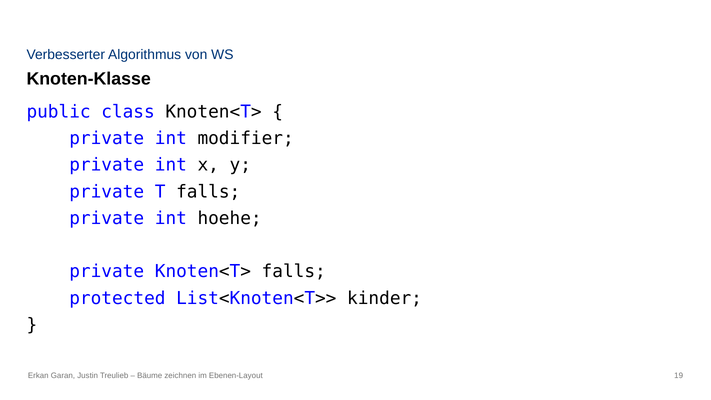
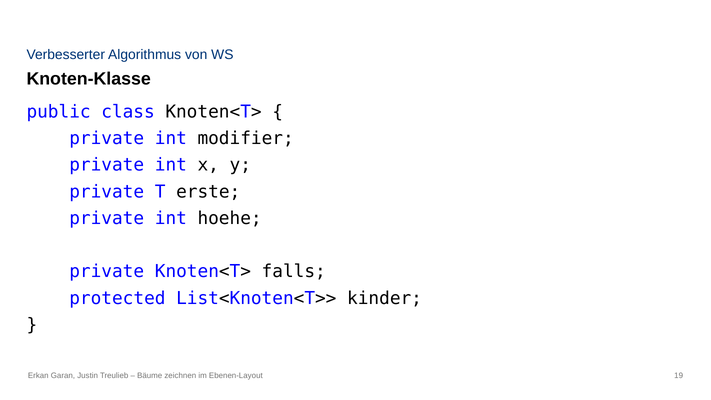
T falls: falls -> erste (208, 192)
